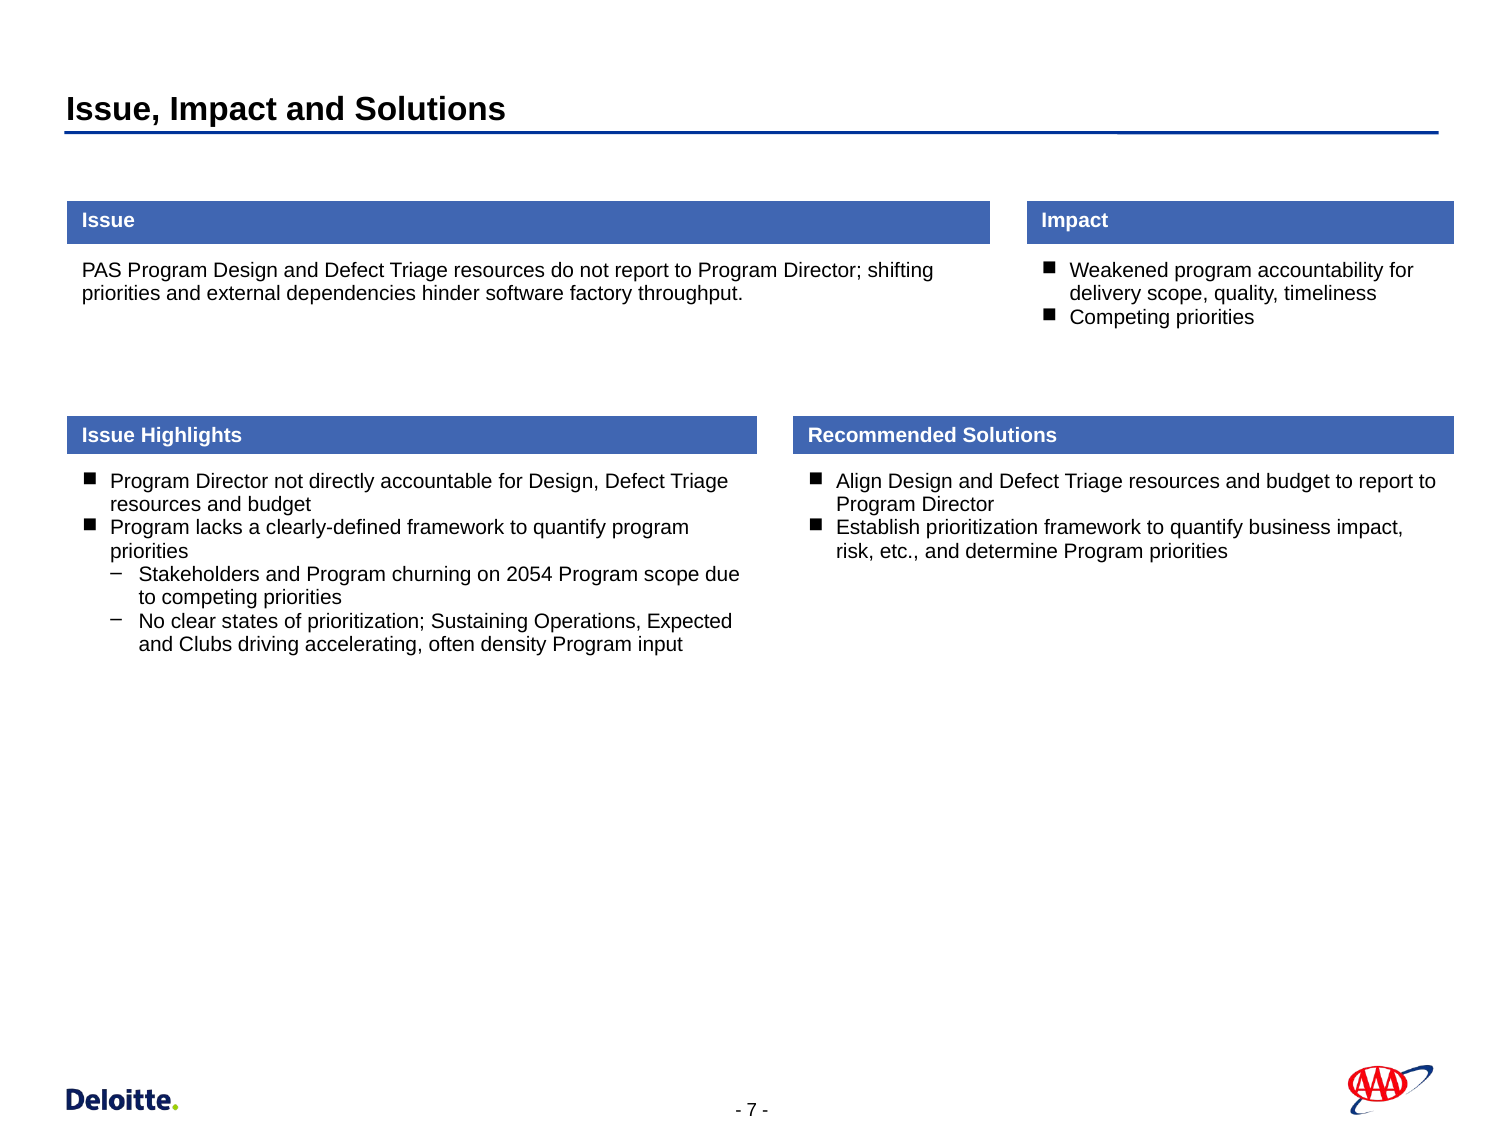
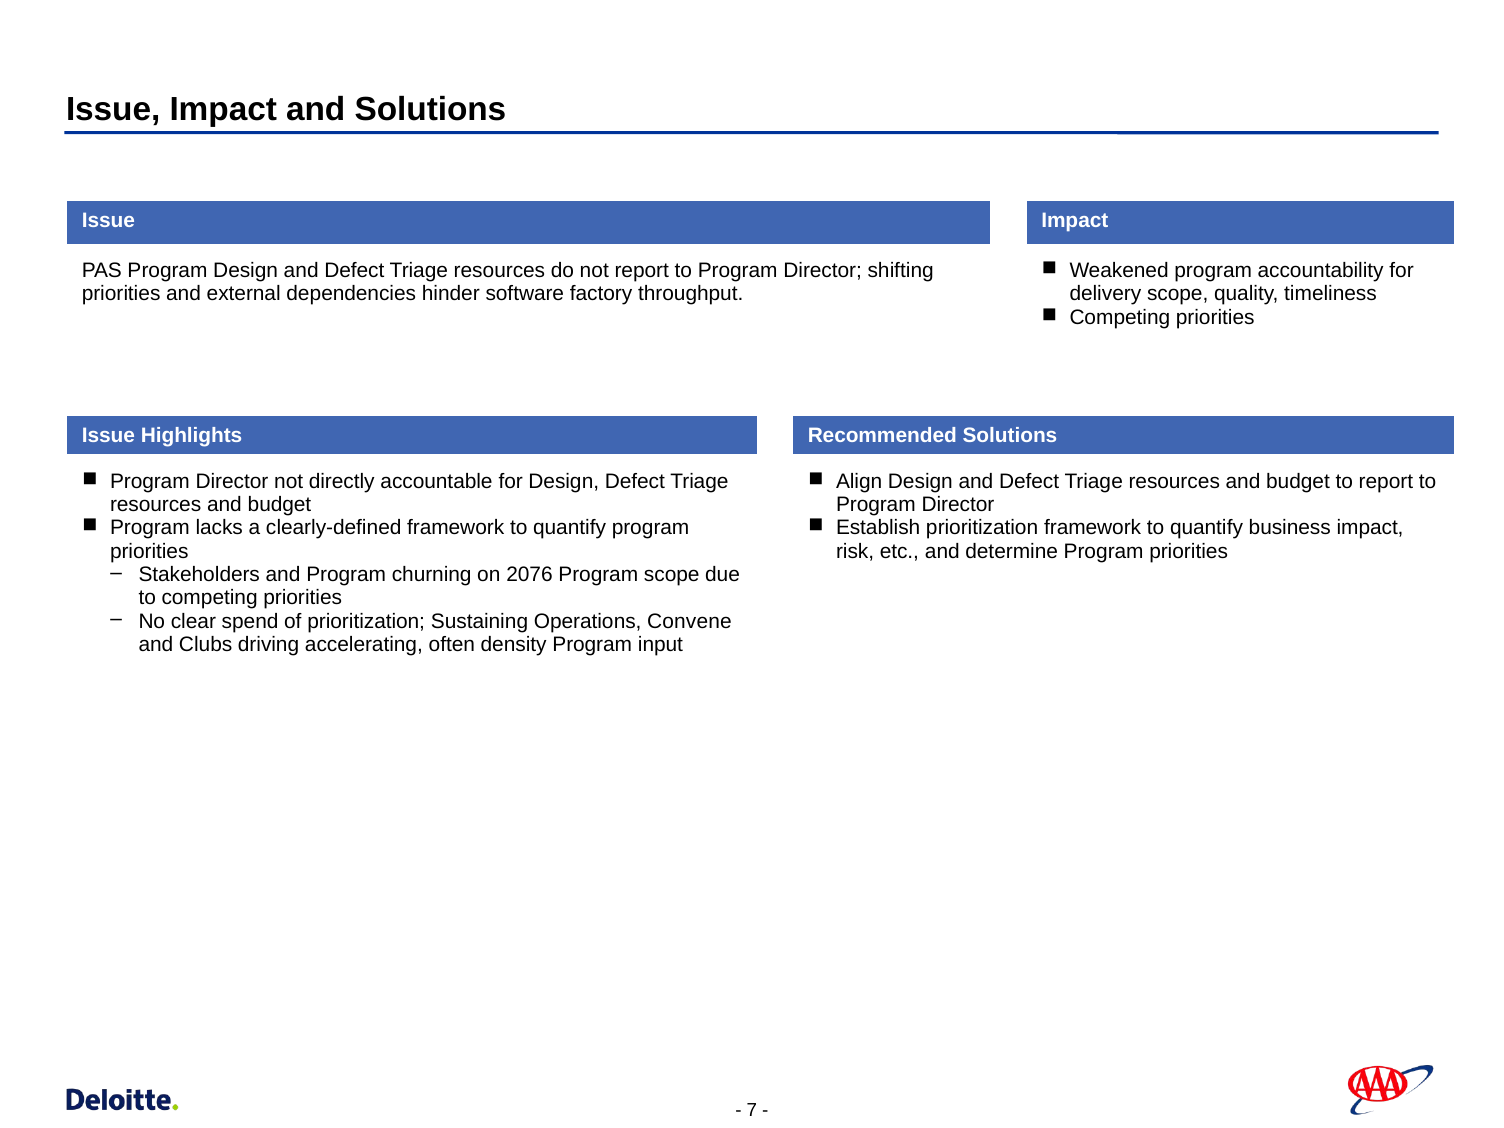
2054: 2054 -> 2076 (529, 575)
states: states -> spend (250, 621)
Expected: Expected -> Convene (689, 621)
